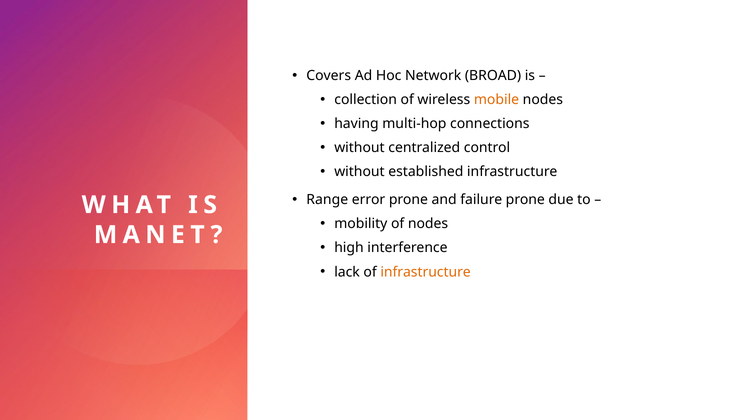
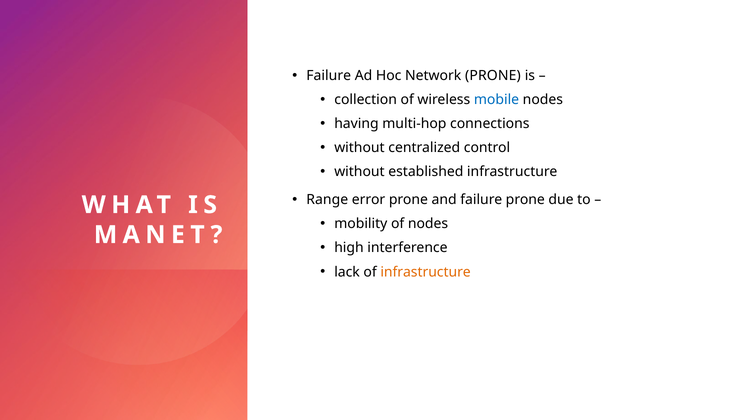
Covers: Covers -> Failure (329, 76)
Network BROAD: BROAD -> PRONE (493, 76)
mobile colour: orange -> blue (497, 100)
